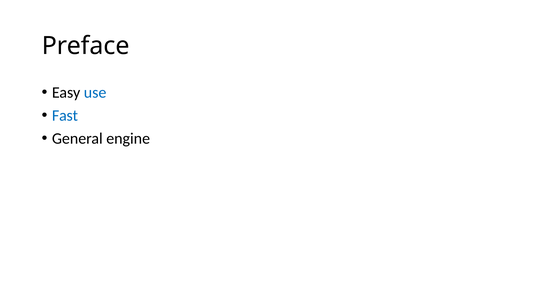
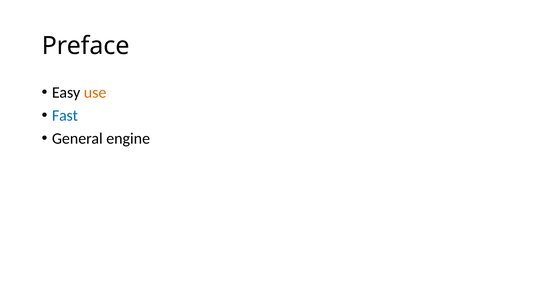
use colour: blue -> orange (95, 92)
